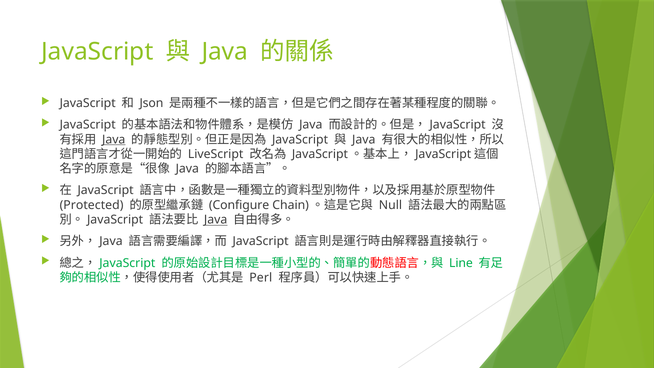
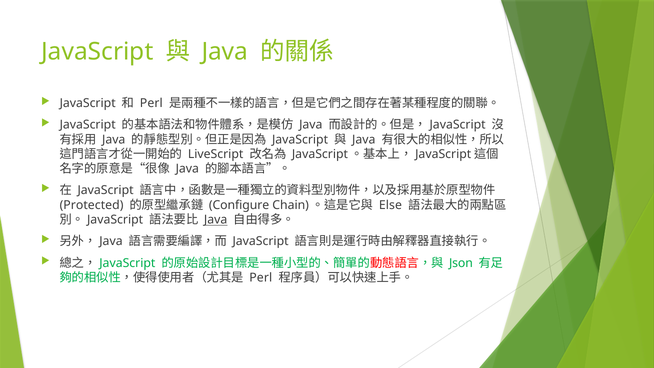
Json: Json -> Perl (151, 103)
Java underline: present -> none (114, 139)
Null: Null -> Else (390, 205)
Line: Line -> Json (461, 263)
